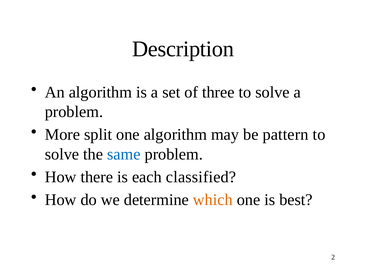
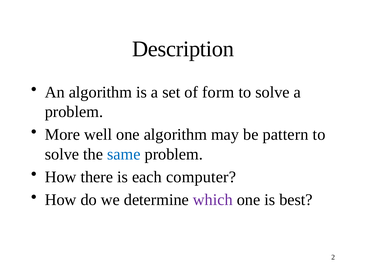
three: three -> form (218, 92)
split: split -> well (98, 134)
classified: classified -> computer (201, 177)
which colour: orange -> purple (213, 199)
